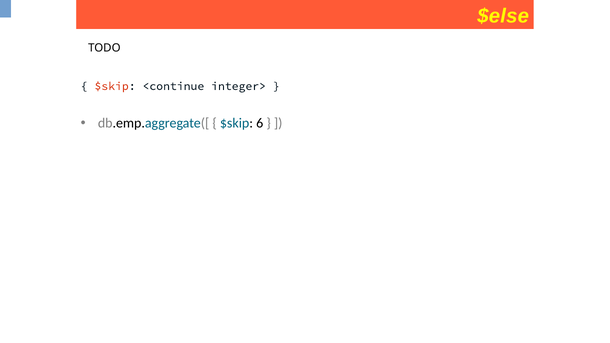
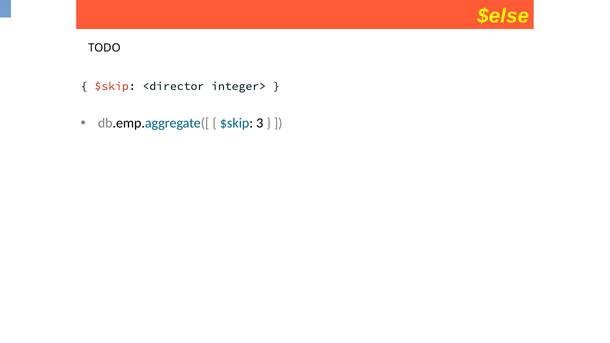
<continue: <continue -> <director (173, 86)
6: 6 -> 3 (260, 123)
